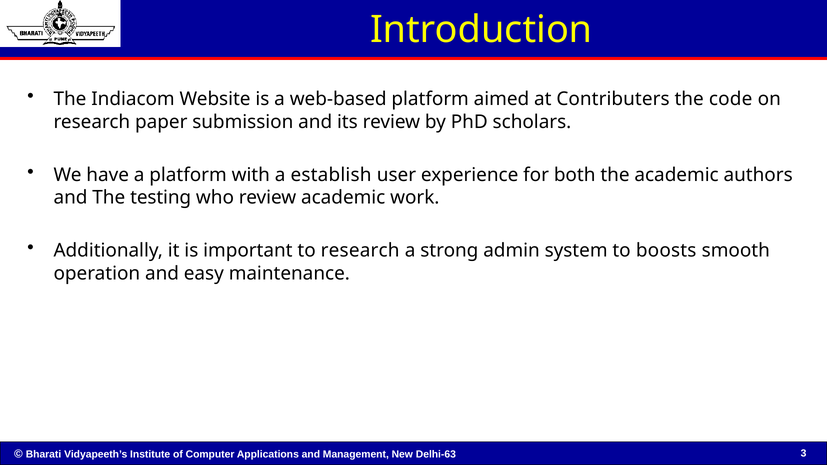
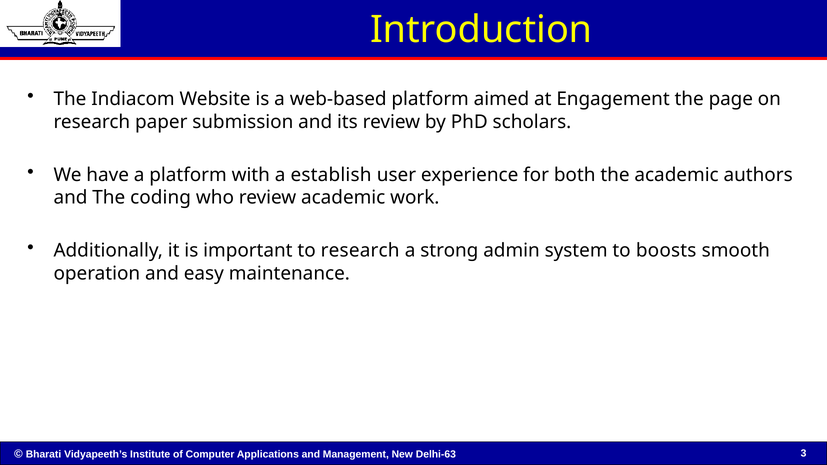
Contributers: Contributers -> Engagement (613, 99)
code: code -> page (731, 99)
testing: testing -> coding (161, 198)
